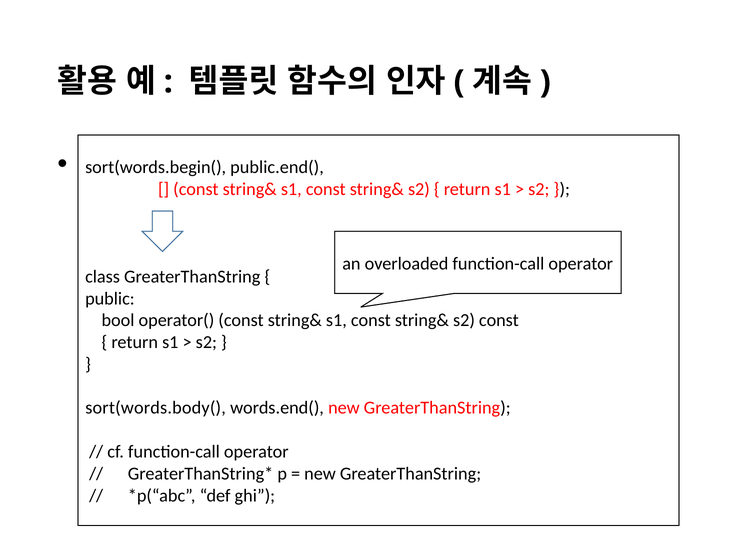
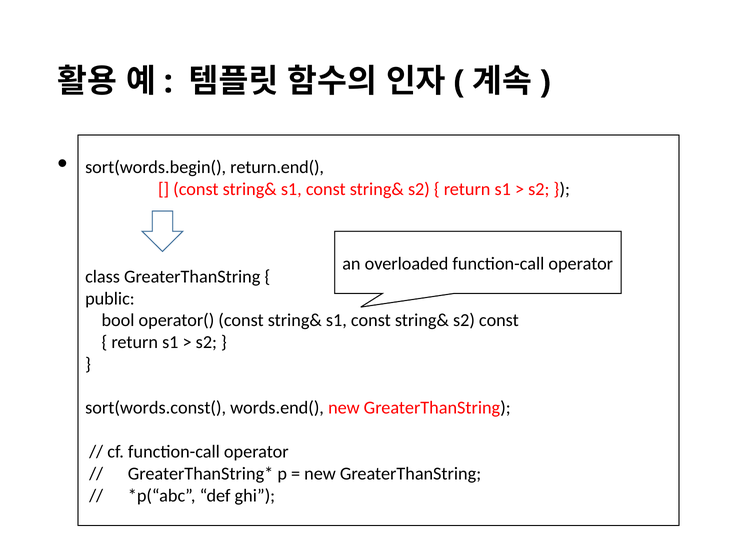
public.end(: public.end( -> return.end( (277, 167)
sort(words.body(: sort(words.body( -> sort(words.const( (156, 408)
